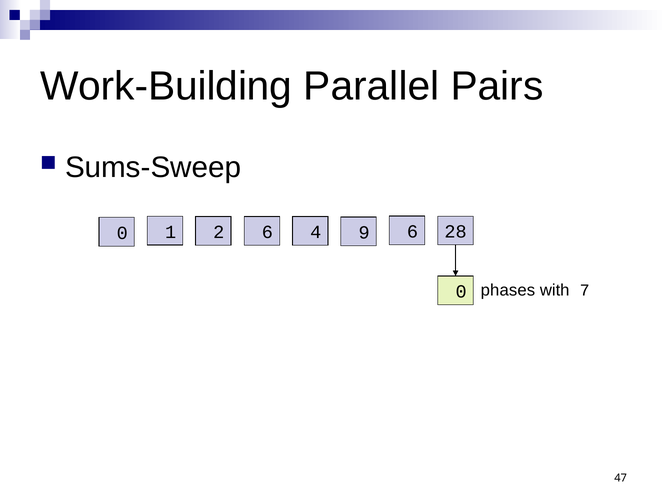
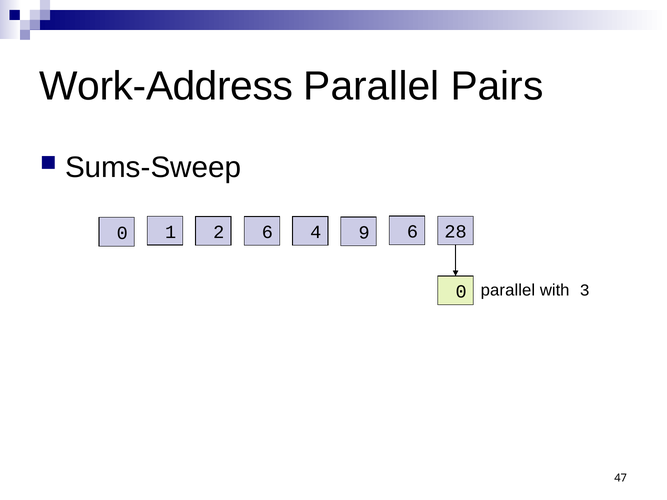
Work-Building: Work-Building -> Work-Address (166, 86)
phases: phases -> parallel (508, 290)
7: 7 -> 3 (585, 290)
